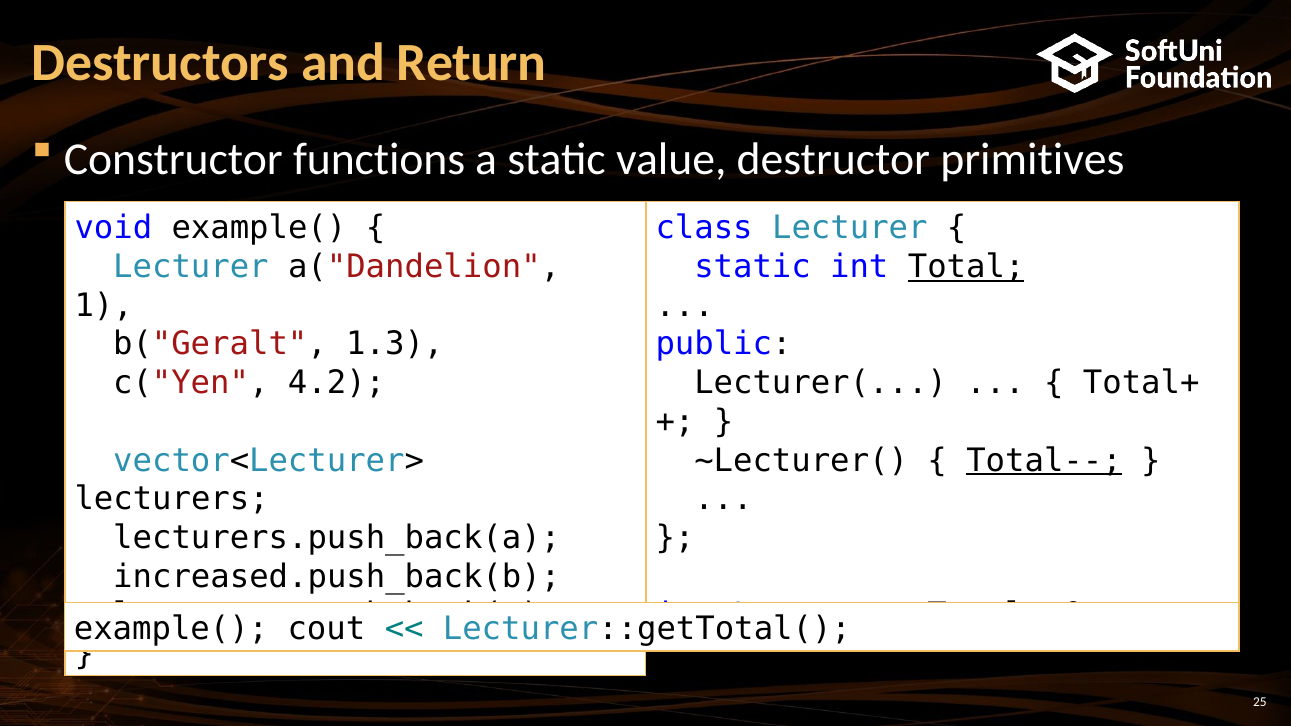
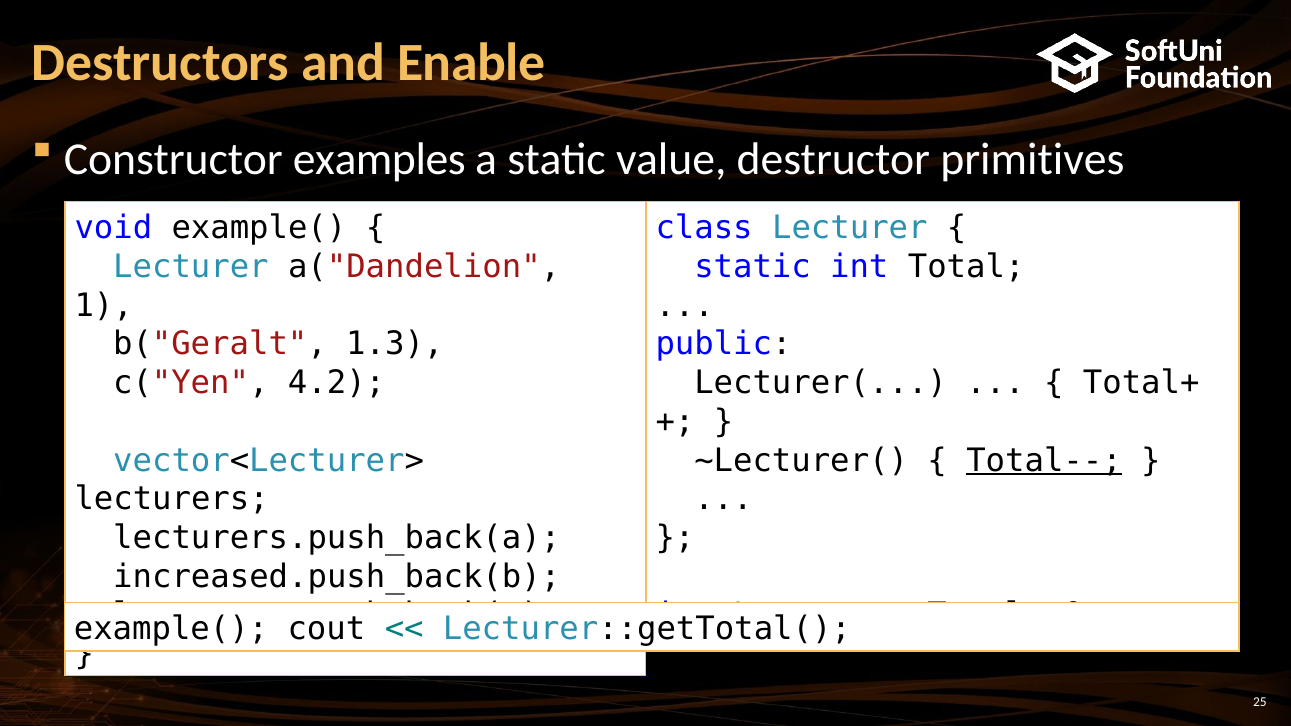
Return: Return -> Enable (471, 63)
functions: functions -> examples (379, 159)
Total underline: present -> none (966, 267)
